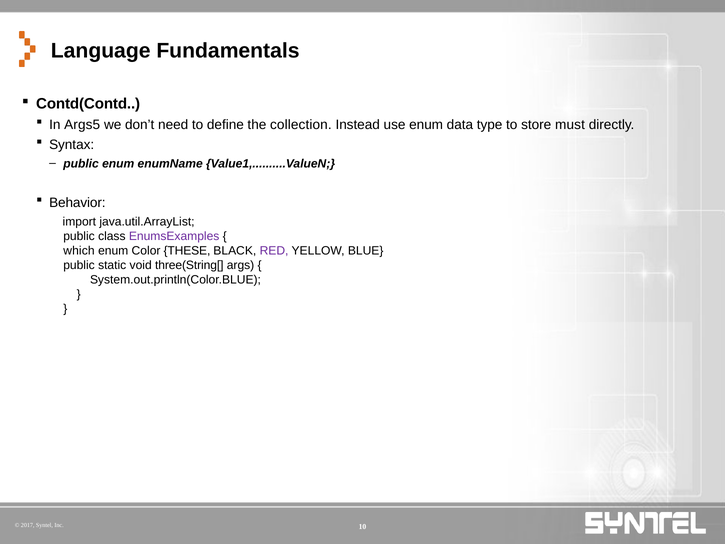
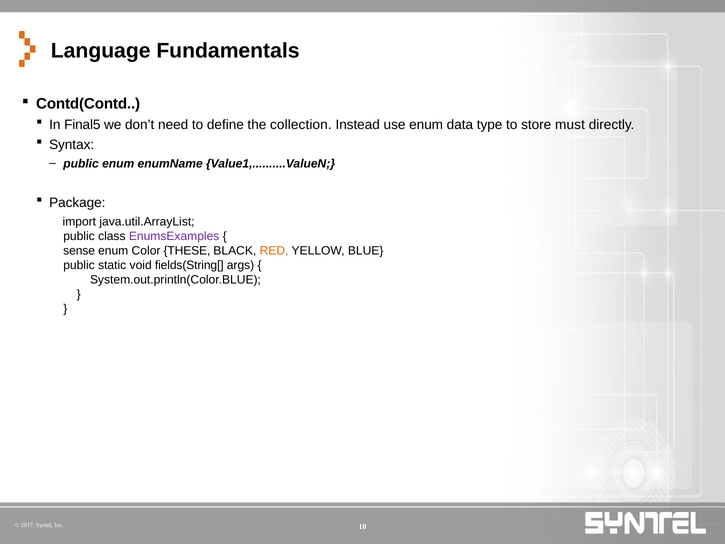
Args5: Args5 -> Final5 (82, 125)
Behavior: Behavior -> Package (77, 203)
which: which -> sense (79, 250)
RED colour: purple -> orange (274, 250)
three(String[: three(String[ -> fields(String[ (189, 265)
